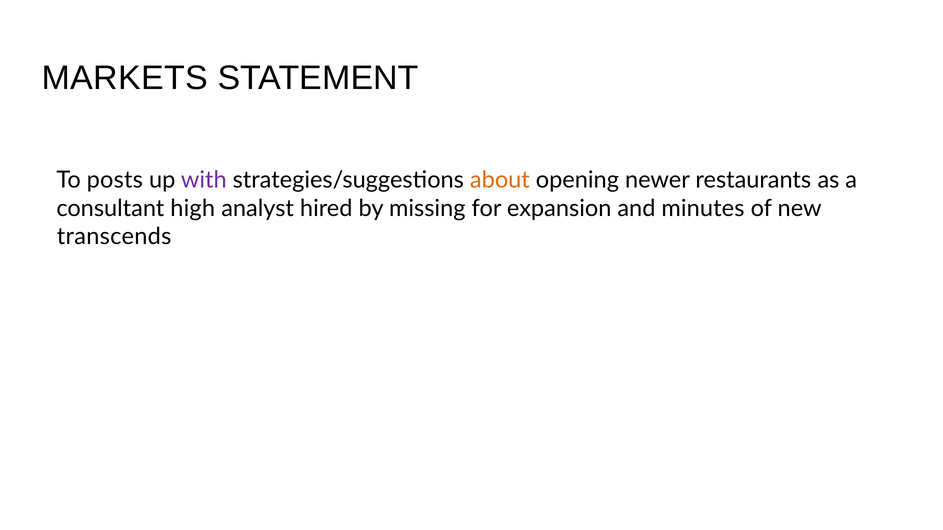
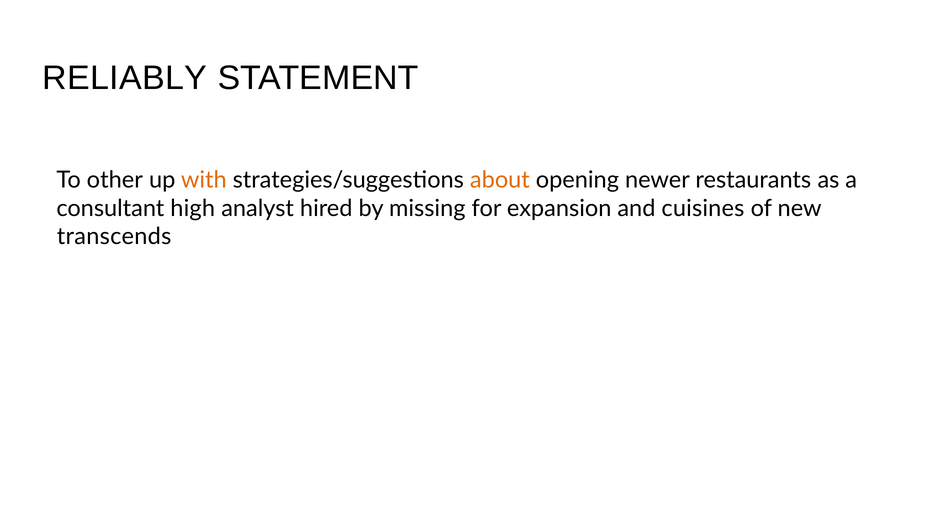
MARKETS: MARKETS -> RELIABLY (125, 78)
posts: posts -> other (115, 180)
with colour: purple -> orange (204, 180)
minutes: minutes -> cuisines (703, 209)
